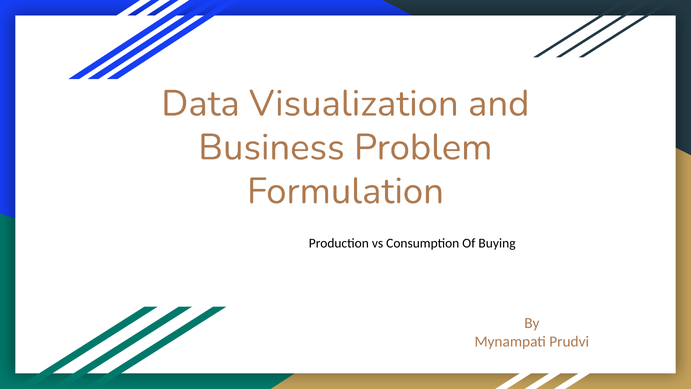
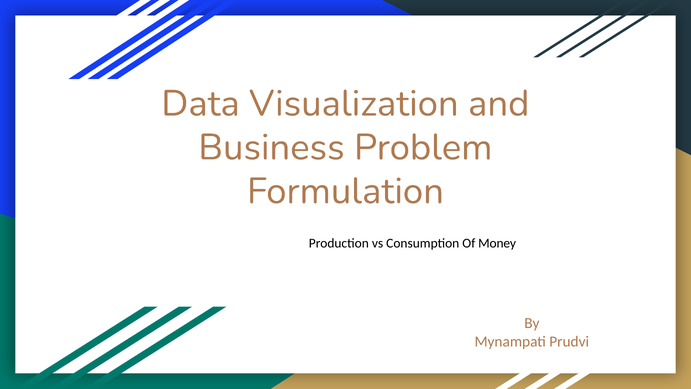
Buying: Buying -> Money (497, 243)
